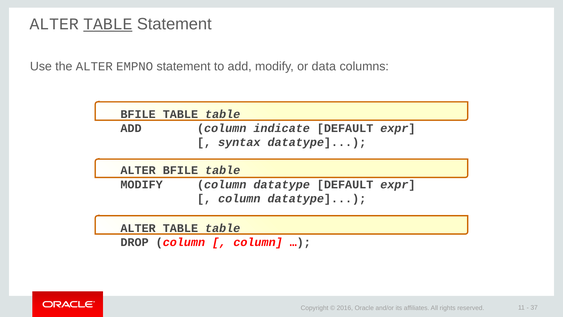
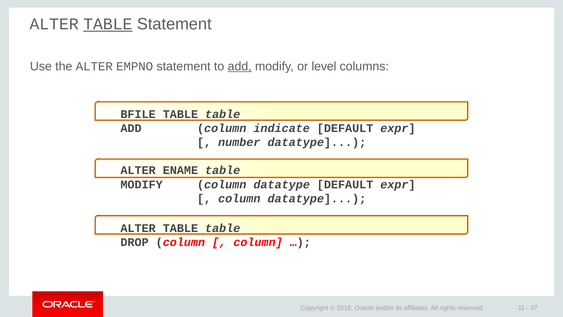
add underline: none -> present (240, 66)
data: data -> level (324, 66)
syntax: syntax -> number (239, 142)
ALTER BFILE: BFILE -> ENAME (180, 170)
